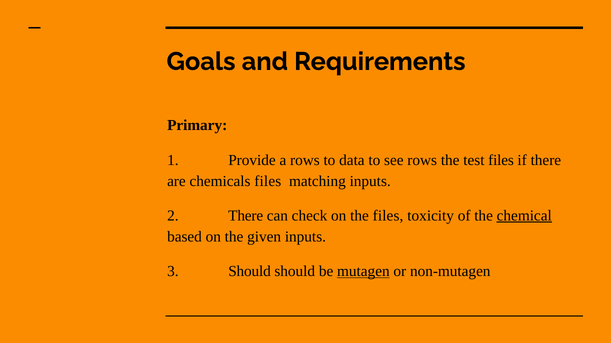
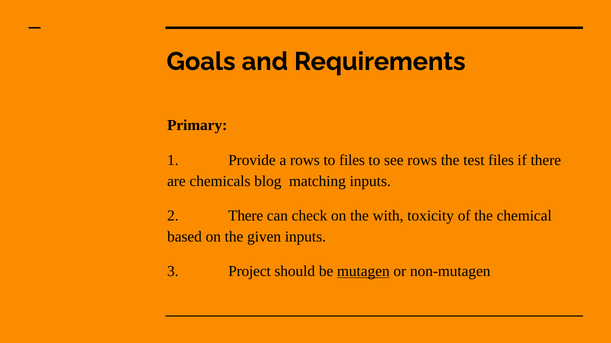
to data: data -> files (352, 160)
chemicals files: files -> blog (268, 181)
the files: files -> with (388, 216)
chemical underline: present -> none (524, 216)
3 Should: Should -> Project (250, 272)
